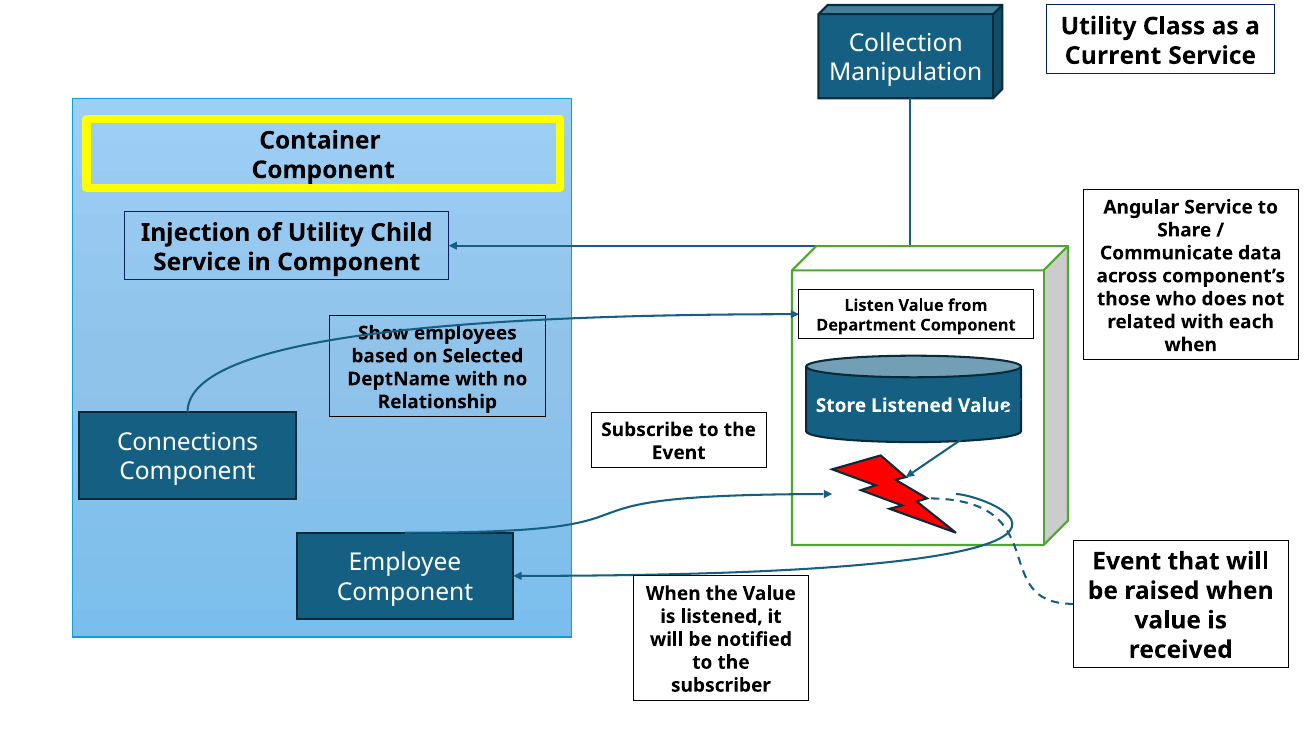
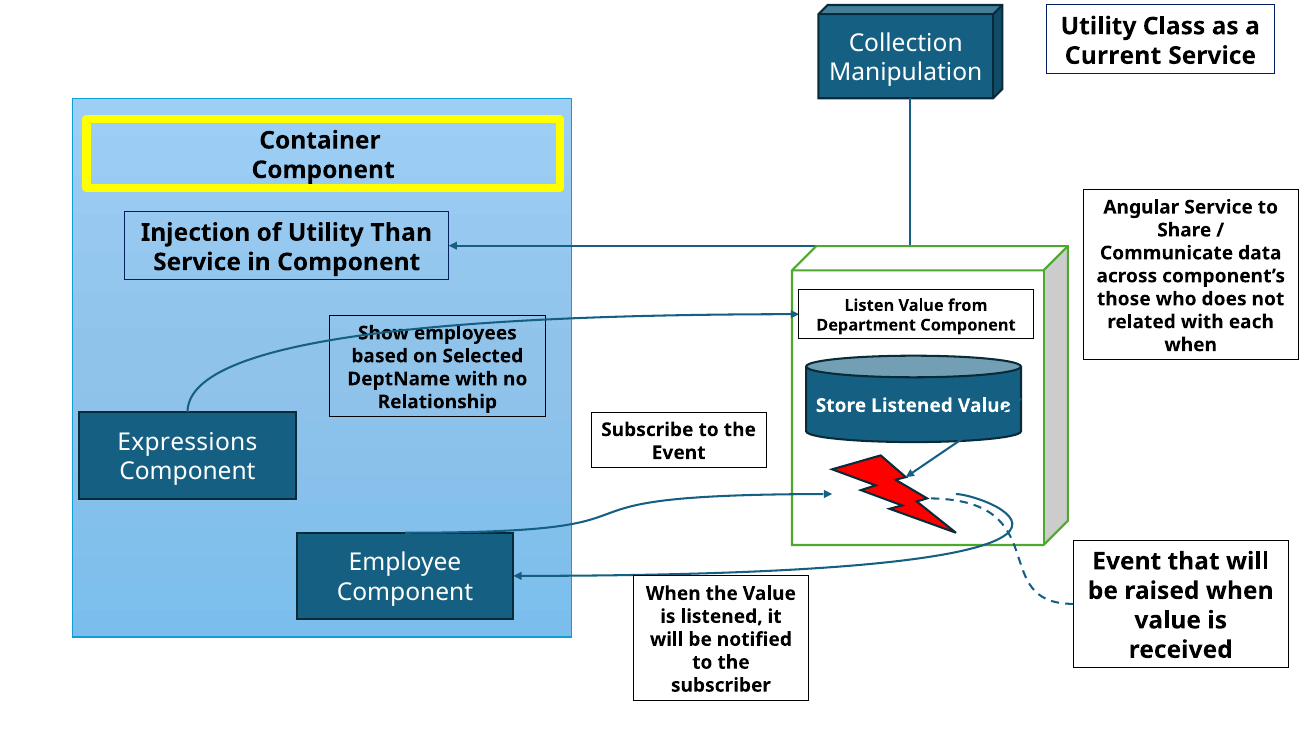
Child: Child -> Than (401, 233)
Connections: Connections -> Expressions (187, 443)
